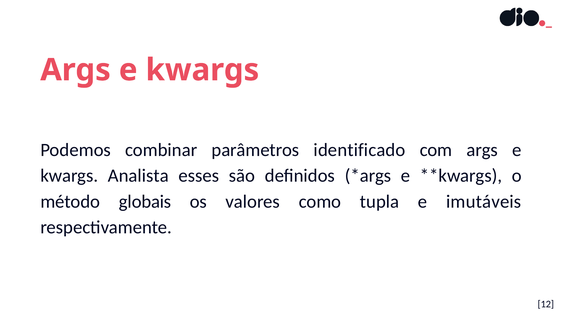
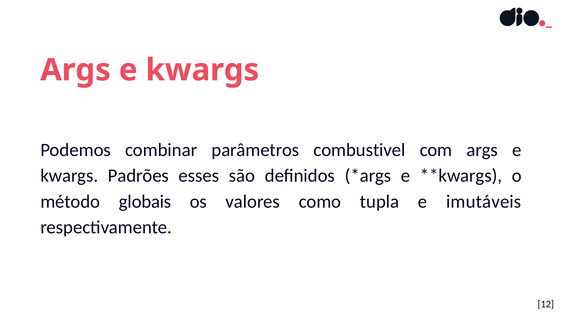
identificado: identificado -> combustivel (360, 150)
Analista: Analista -> Padrões (138, 176)
